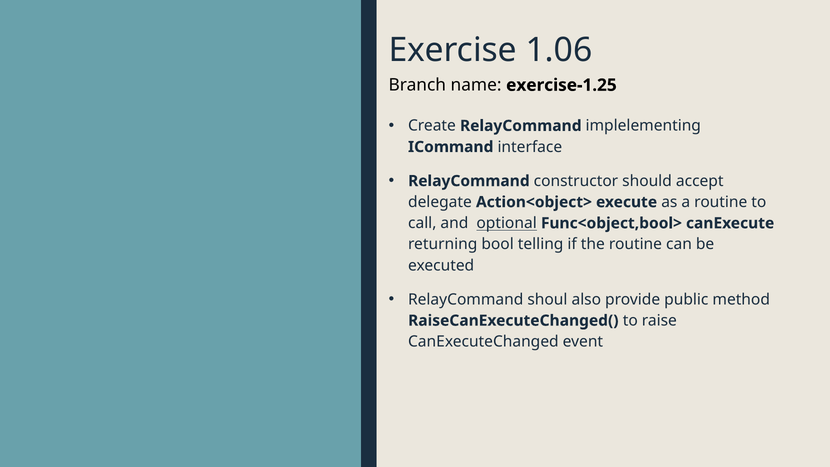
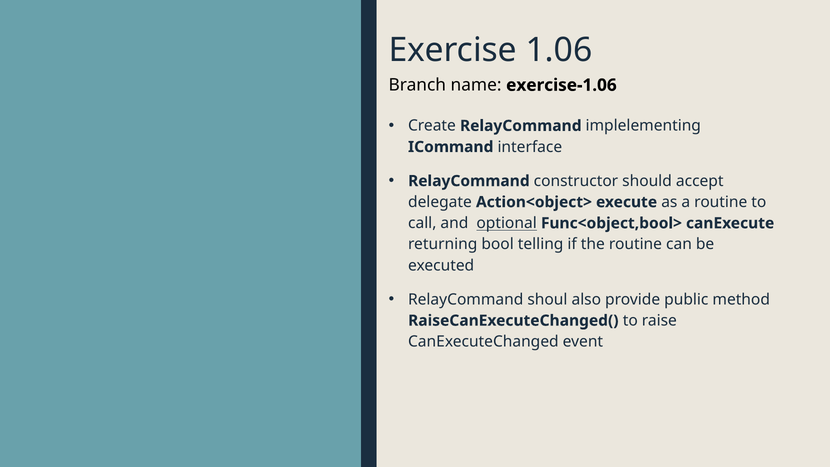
exercise-1.25: exercise-1.25 -> exercise-1.06 (561, 85)
